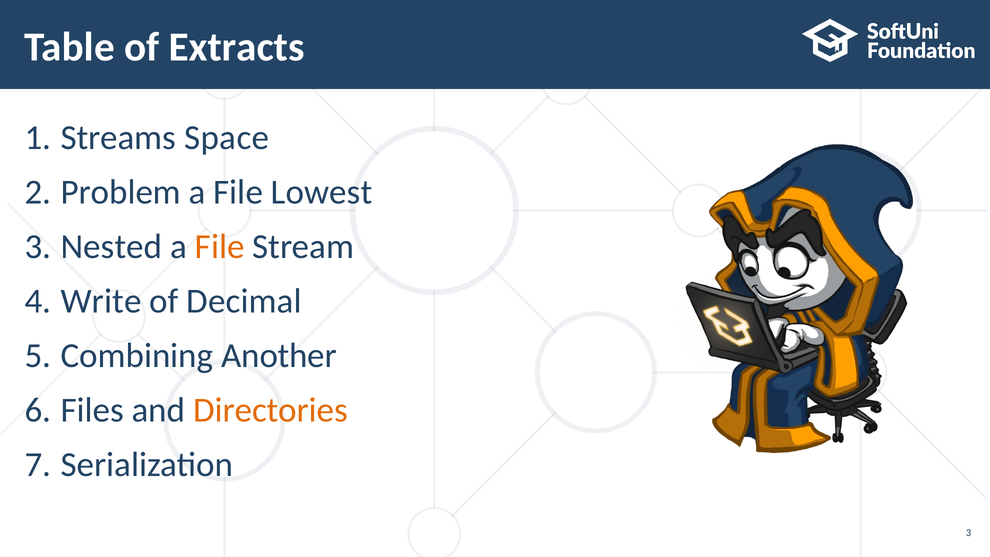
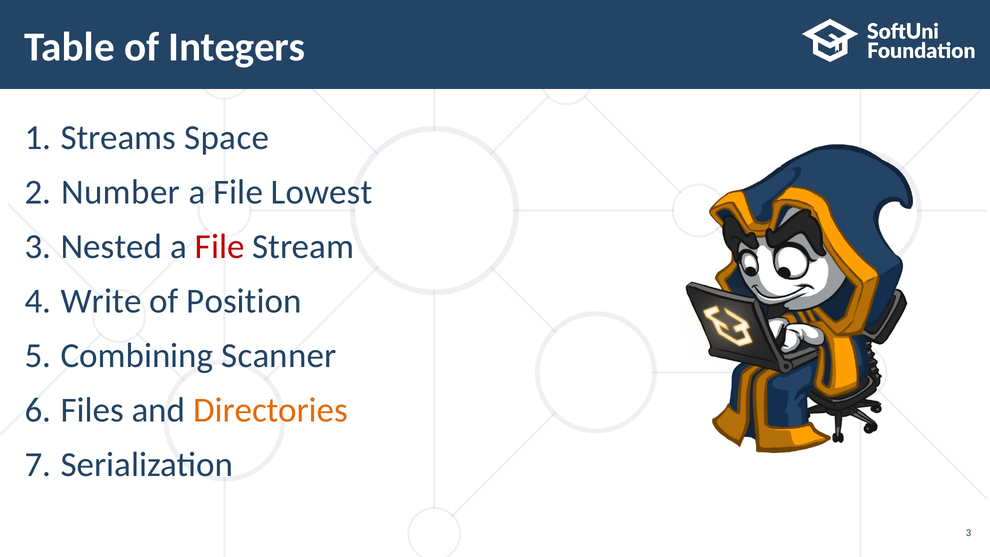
Extracts: Extracts -> Integers (237, 47)
Problem: Problem -> Number (121, 192)
File colour: orange -> red (220, 247)
Decimal: Decimal -> Position (244, 301)
Another: Another -> Scanner (279, 356)
